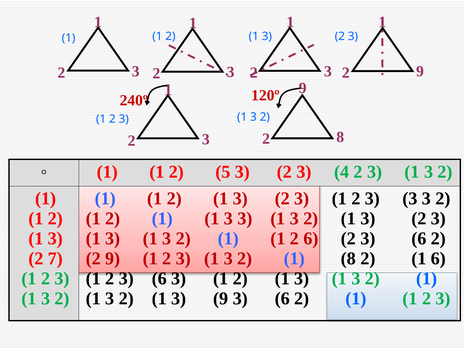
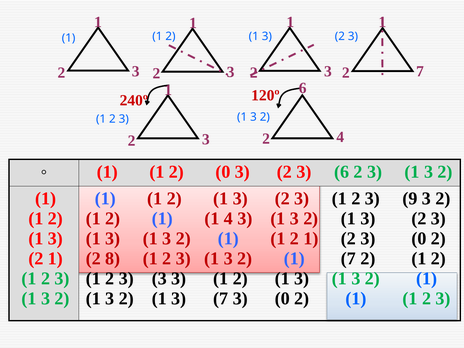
9: 9 -> 7 (420, 71)
120º 9: 9 -> 6 (303, 88)
2 8: 8 -> 4 (340, 137)
2 5: 5 -> 0 (223, 172)
3 4: 4 -> 6 (342, 172)
2 3 3: 3 -> 9 (410, 199)
3: 3 -> 4 (228, 219)
6: 6 -> 1 (311, 239)
6: 6 -> 0 (419, 239)
7: 7 -> 1 (55, 259)
9: 9 -> 8 (113, 259)
1 8: 8 -> 7 (348, 259)
6: 6 -> 2 (438, 259)
1 2 3 6: 6 -> 3 (159, 278)
3 9: 9 -> 7 (221, 298)
6: 6 -> 0 (282, 298)
